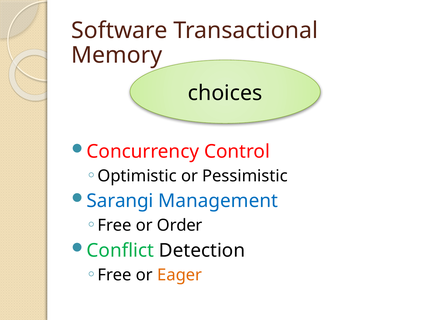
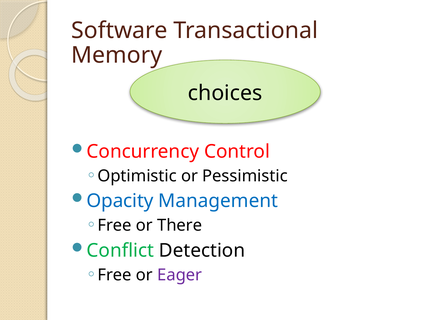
Sarangi: Sarangi -> Opacity (120, 201)
Order: Order -> There (180, 226)
Eager colour: orange -> purple (180, 275)
